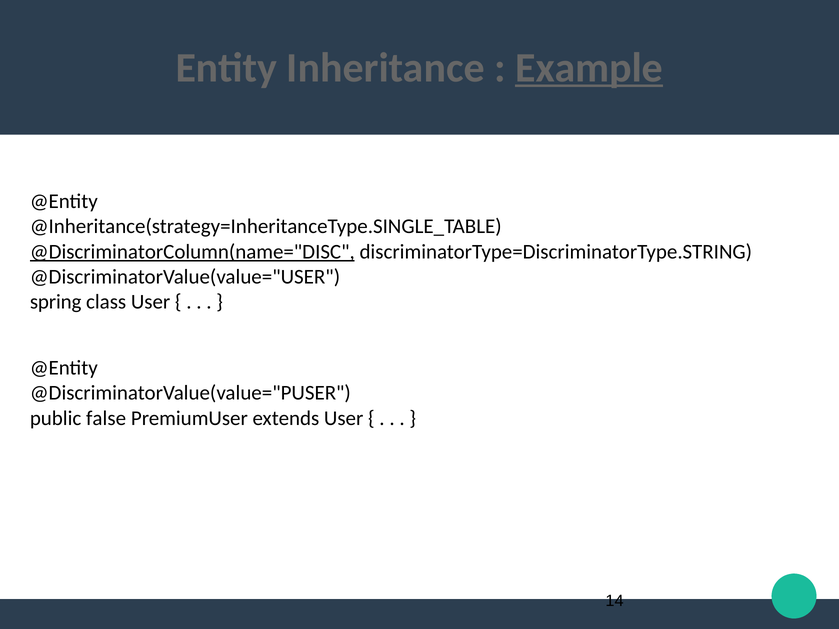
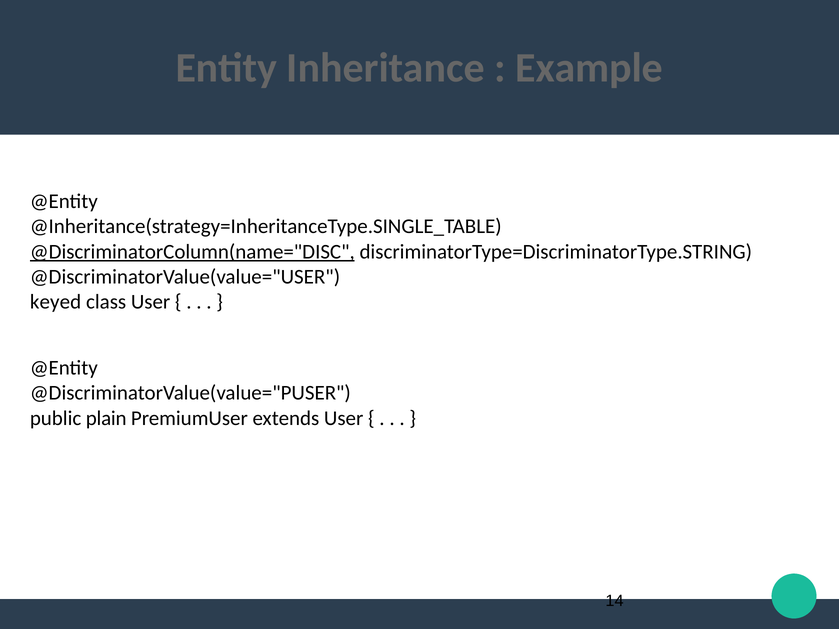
Example underline: present -> none (589, 68)
spring: spring -> keyed (56, 302)
false: false -> plain (106, 418)
